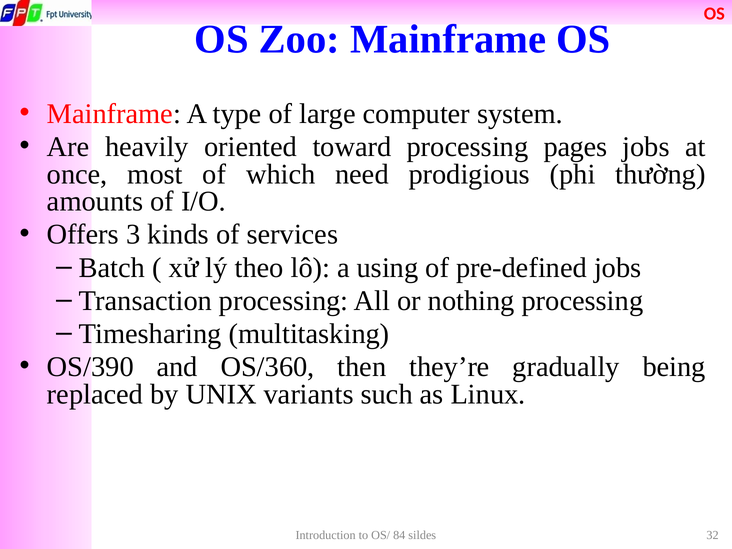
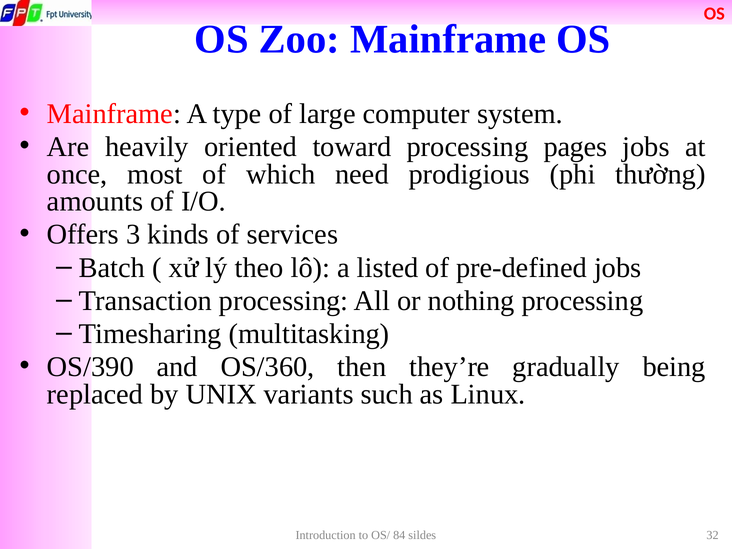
using: using -> listed (388, 268)
